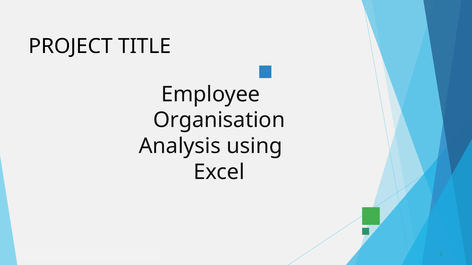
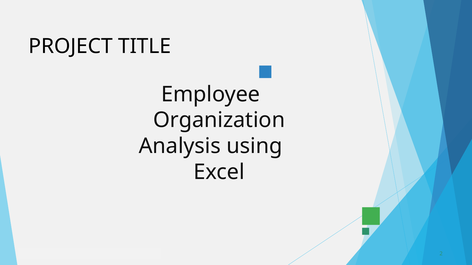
Organisation: Organisation -> Organization (219, 120)
